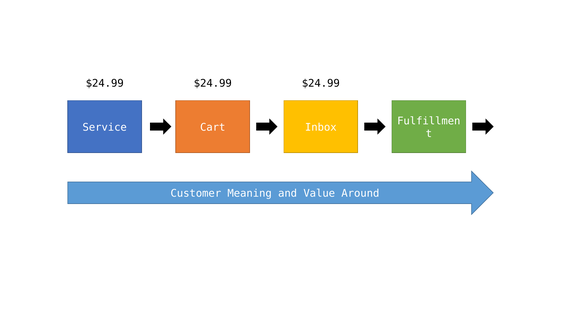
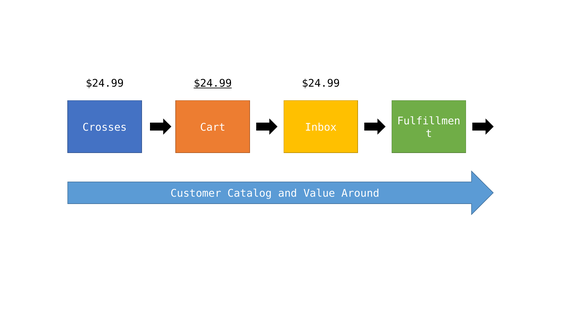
$24.99 underline: none -> present (213, 84)
Service: Service -> Crosses (105, 128)
Meaning: Meaning -> Catalog (250, 194)
